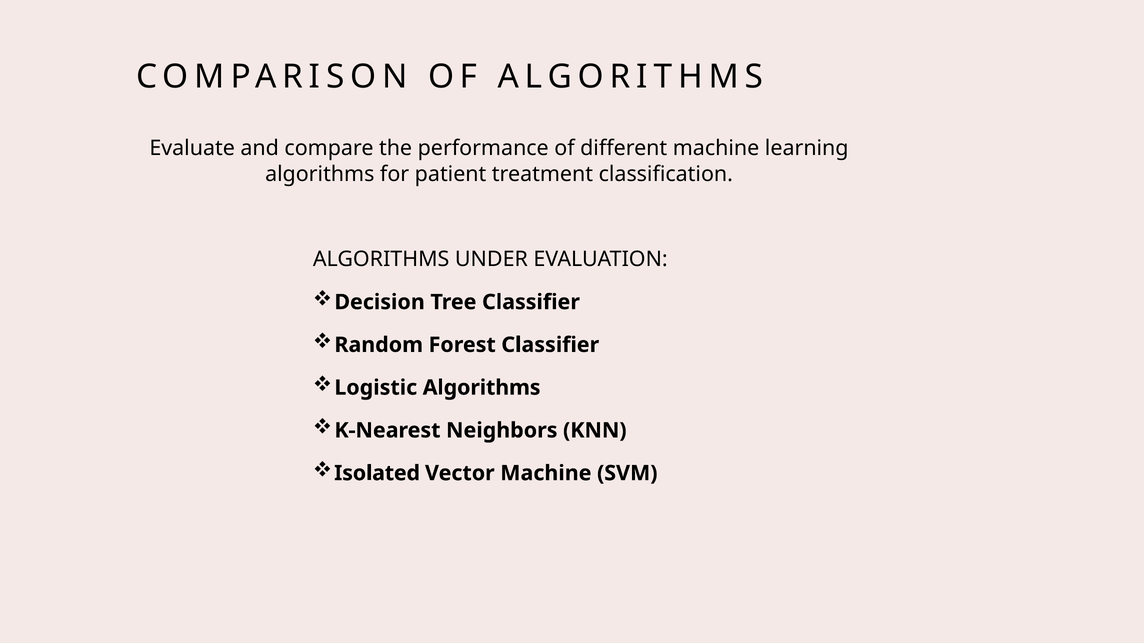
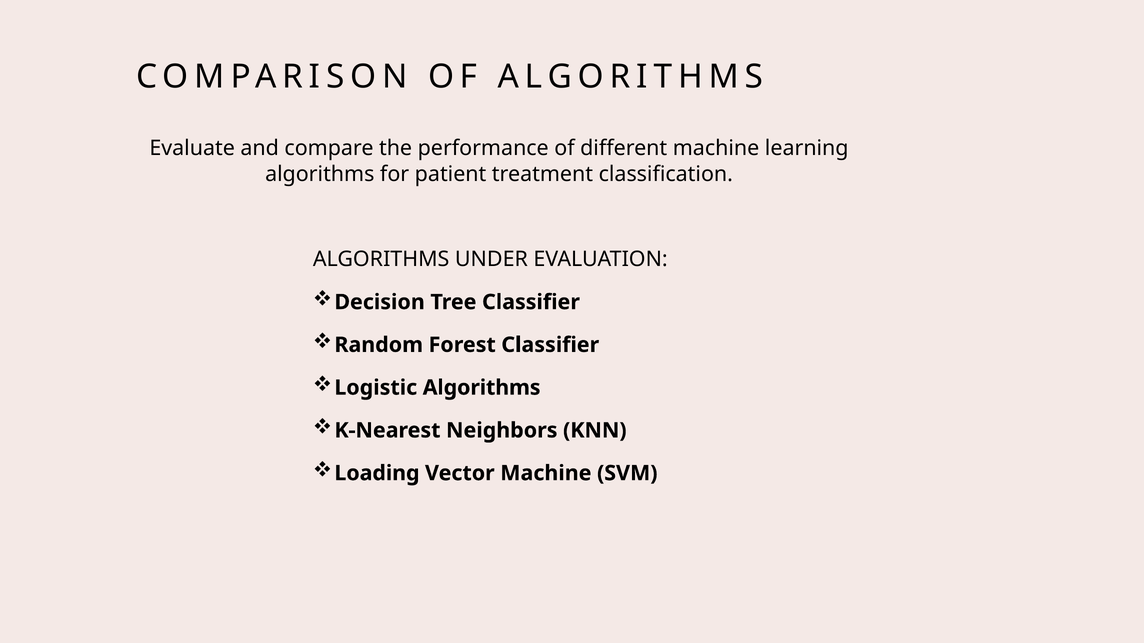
Isolated: Isolated -> Loading (377, 474)
